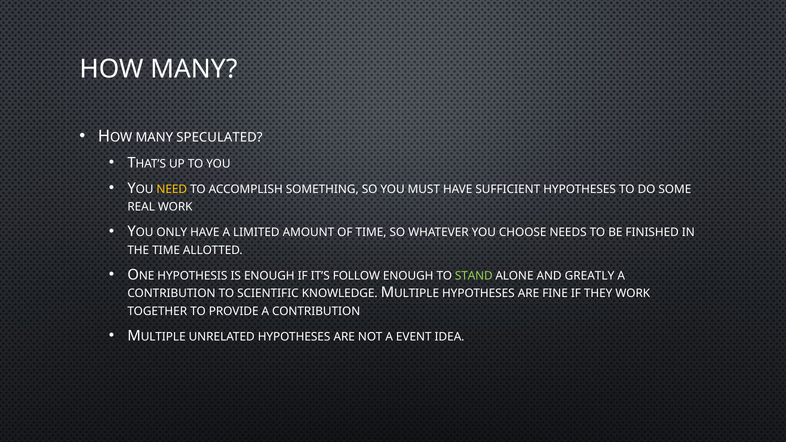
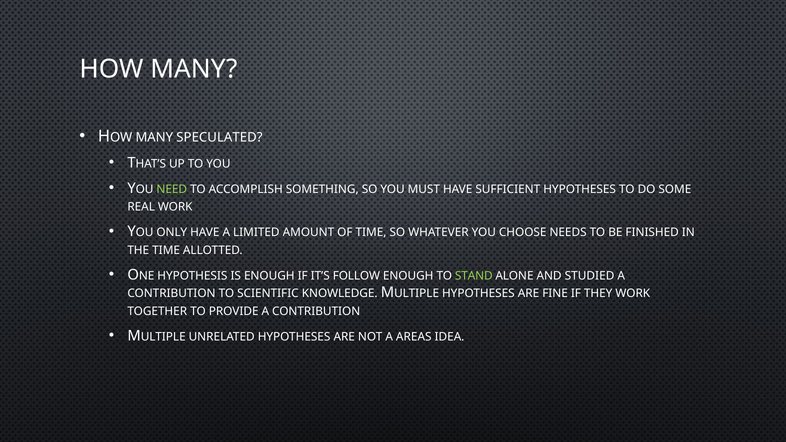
NEED colour: yellow -> light green (172, 189)
GREATLY: GREATLY -> STUDIED (590, 276)
EVENT: EVENT -> AREAS (414, 337)
